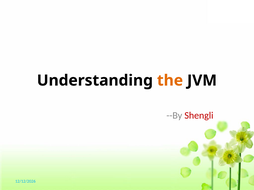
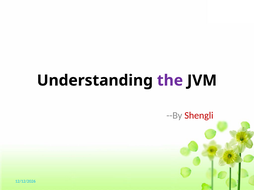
the colour: orange -> purple (170, 81)
